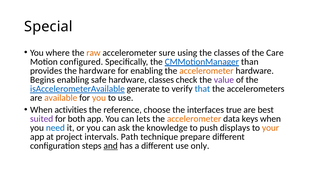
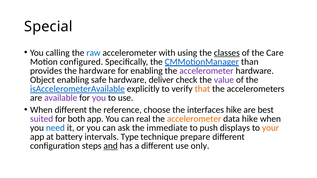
where: where -> calling (58, 53)
raw colour: orange -> blue (93, 53)
sure: sure -> with (167, 53)
classes underline: none -> present (227, 53)
accelerometer colour: orange -> purple (206, 71)
Begins: Begins -> Object (42, 80)
hardware classes: classes -> deliver (161, 80)
generate: generate -> explicitly (143, 89)
that colour: blue -> orange (202, 89)
available colour: orange -> purple (61, 98)
you colour: orange -> purple (99, 98)
When activities: activities -> different (71, 110)
interfaces true: true -> hike (234, 110)
lets: lets -> real (143, 119)
data keys: keys -> hike (250, 119)
knowledge: knowledge -> immediate (167, 128)
project: project -> battery (69, 137)
Path: Path -> Type (130, 137)
